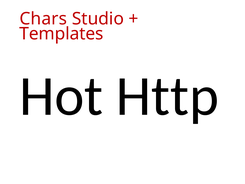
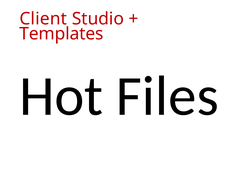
Chars: Chars -> Client (43, 19)
Http: Http -> Files (167, 96)
